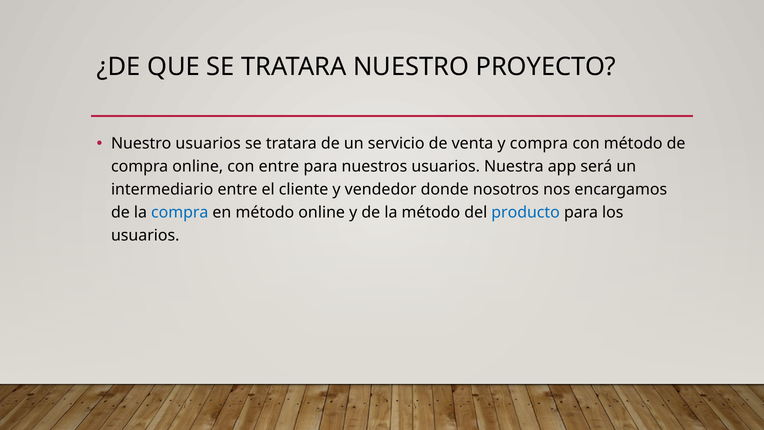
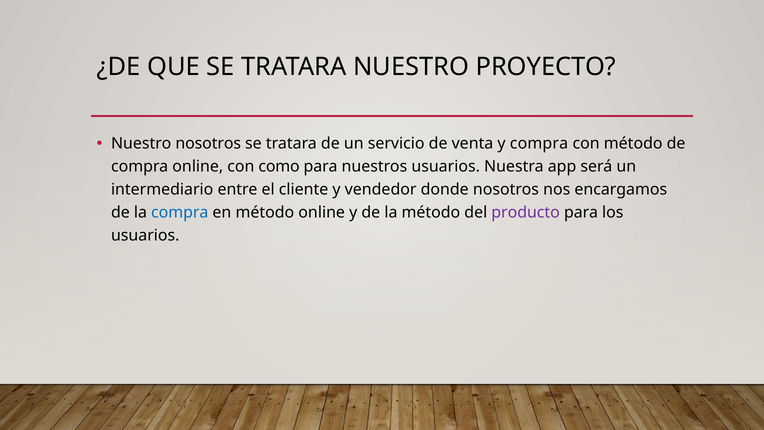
Nuestro usuarios: usuarios -> nosotros (208, 144)
con entre: entre -> como (279, 167)
producto colour: blue -> purple (526, 212)
